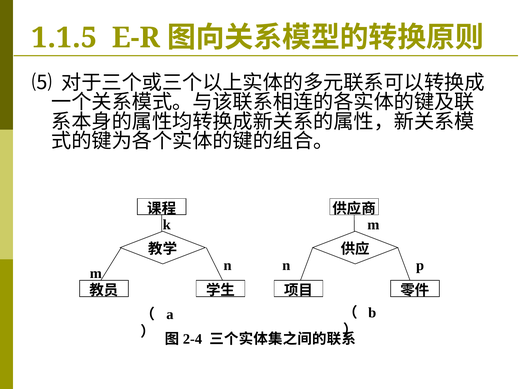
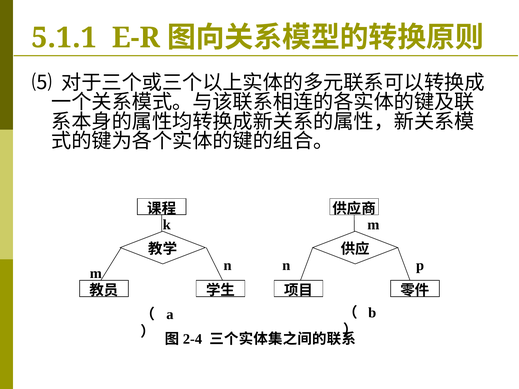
1.1.5: 1.1.5 -> 5.1.1 (64, 38)
